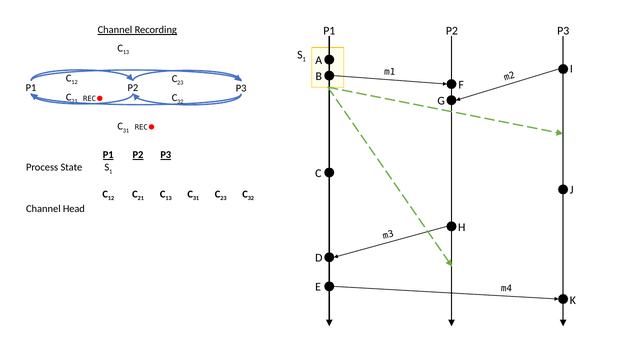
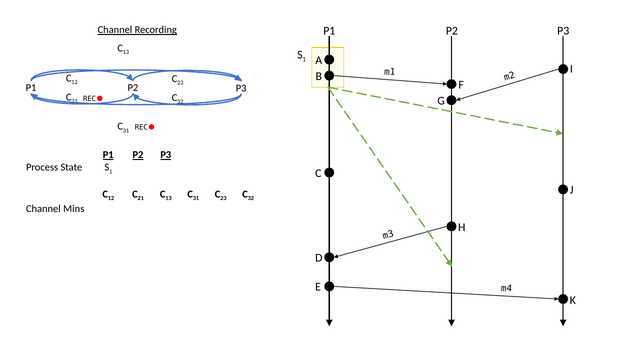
Head: Head -> Mins (74, 209)
